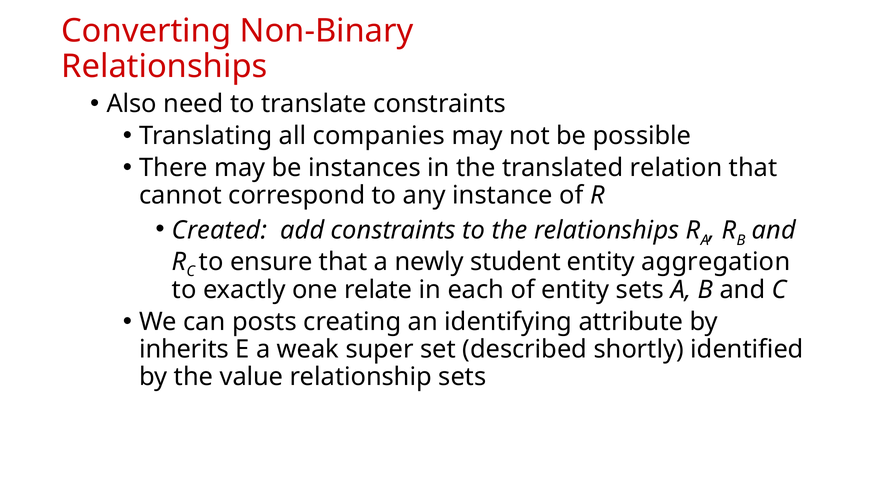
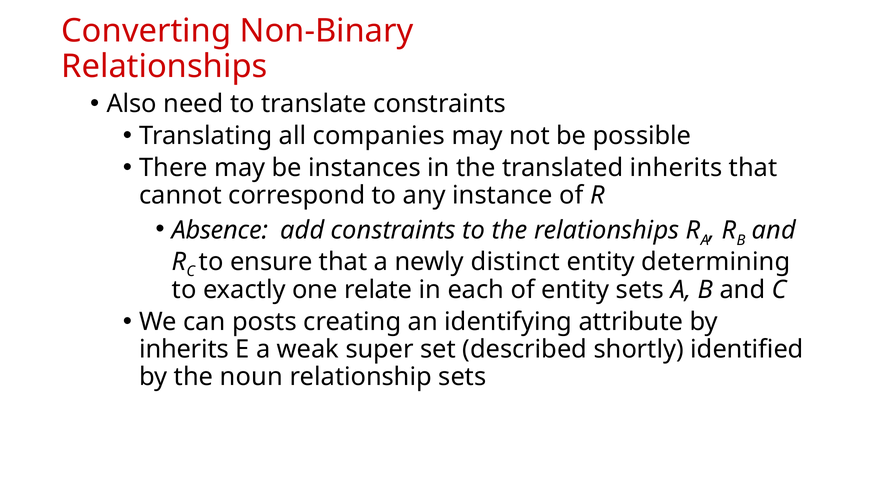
translated relation: relation -> inherits (676, 168)
Created: Created -> Absence (220, 230)
student: student -> distinct (515, 262)
aggregation: aggregation -> determining (716, 262)
value: value -> noun (251, 377)
